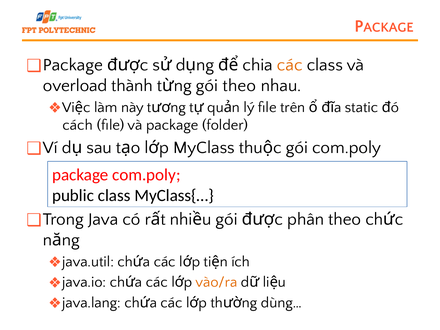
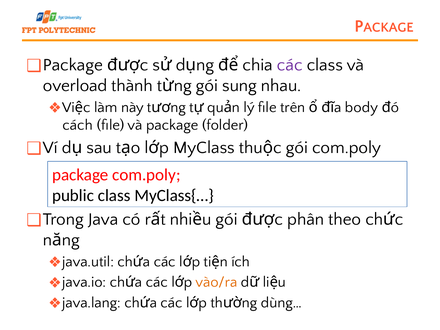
các colour: orange -> purple (290, 65)
gói theo: theo -> sung (240, 85)
static: static -> body (361, 107)
